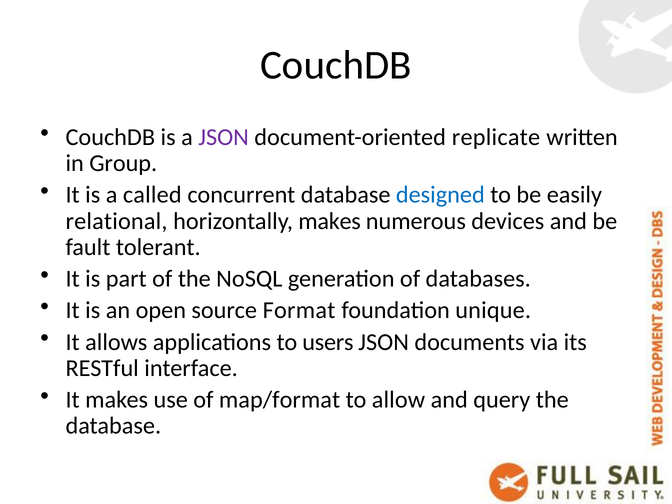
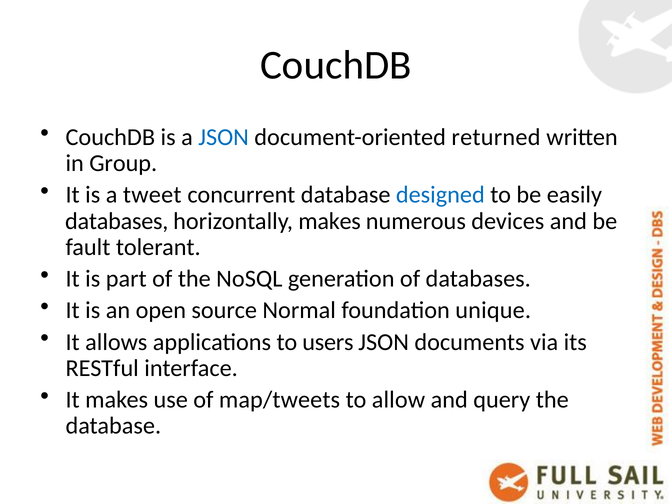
JSON colour: purple -> blue (224, 137)
replicate: replicate -> returned (496, 137)
called: called -> tweet (152, 195)
relational: relational -> databases (117, 221)
Format: Format -> Normal (299, 310)
map/format: map/format -> map/tweets (280, 400)
